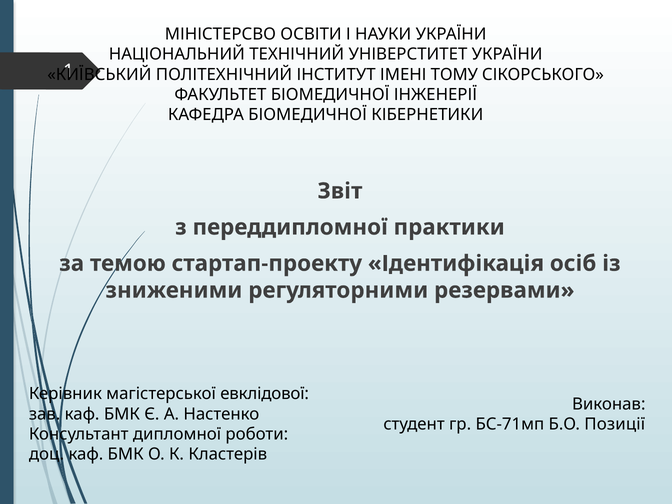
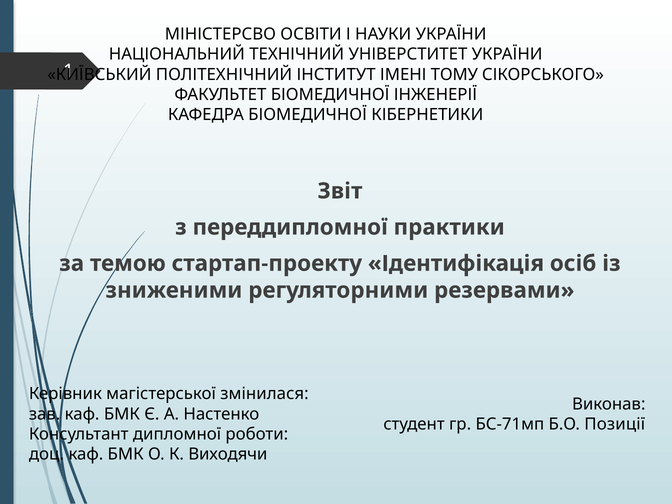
евклідової: евклідової -> змінилася (265, 394)
Кластерів: Кластерів -> Виходячи (228, 454)
